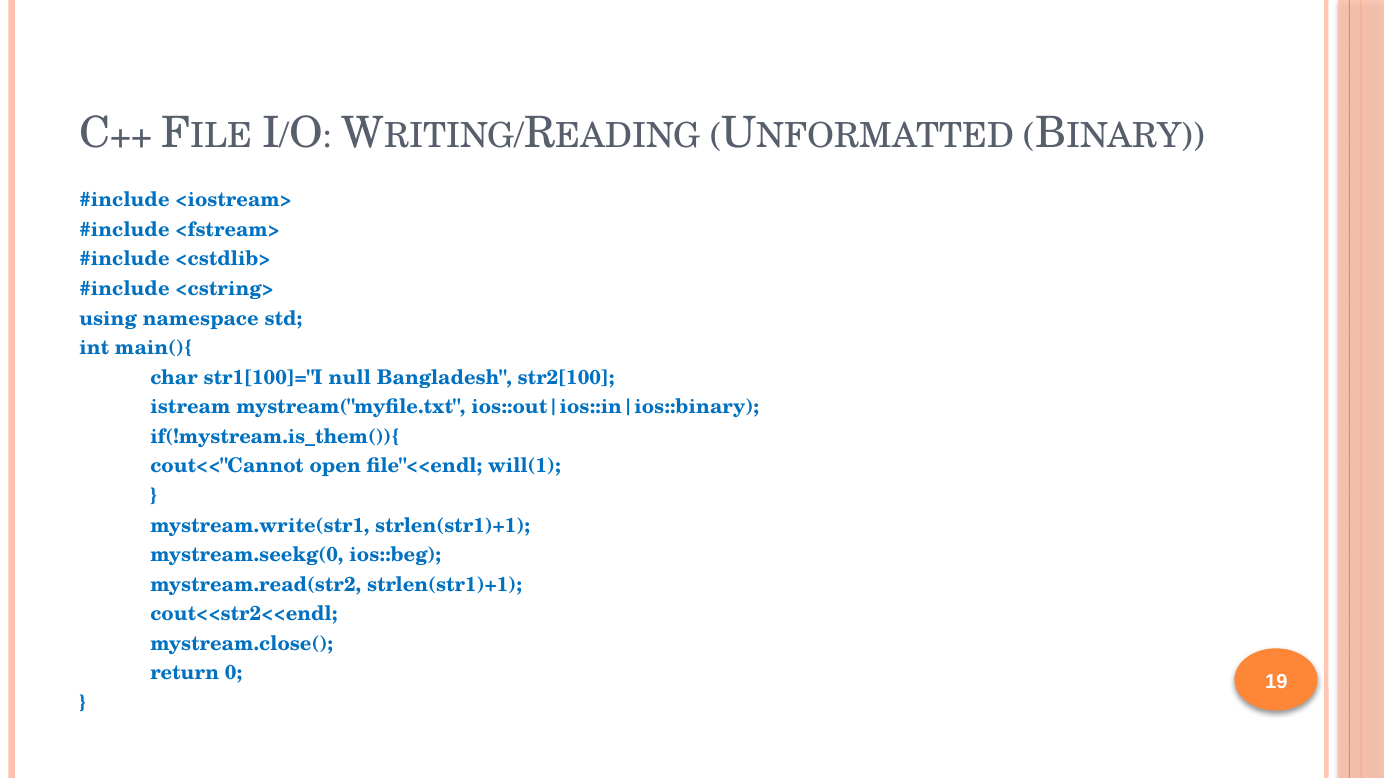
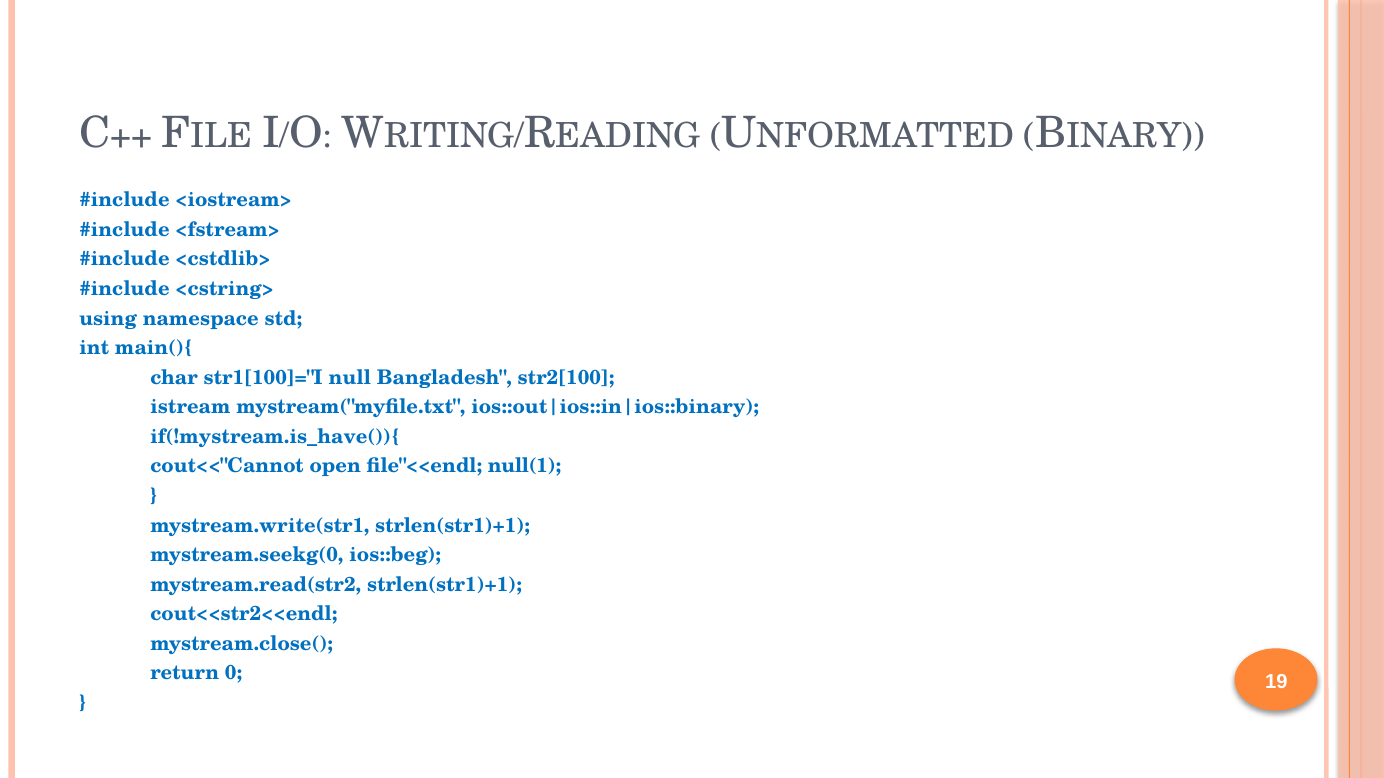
if(!mystream.is_them()){: if(!mystream.is_them()){ -> if(!mystream.is_have()){ (275, 437)
will(1: will(1 -> null(1 (524, 467)
